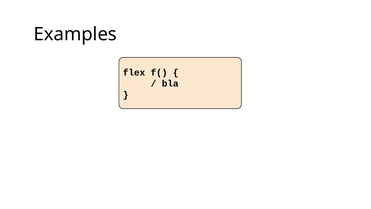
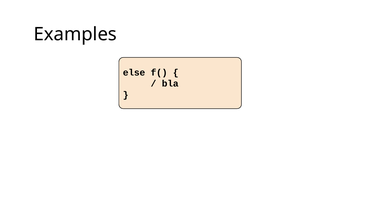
flex: flex -> else (134, 72)
